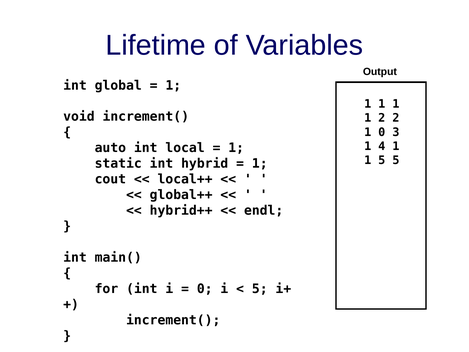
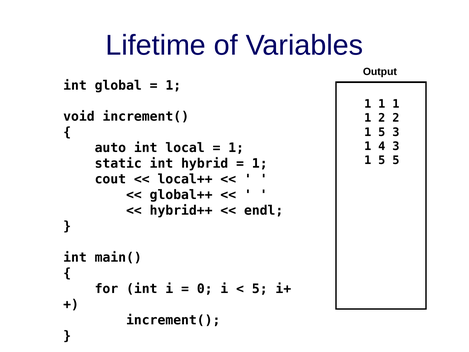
0: 0 -> 5 (382, 132)
4 1: 1 -> 3 (396, 146)
